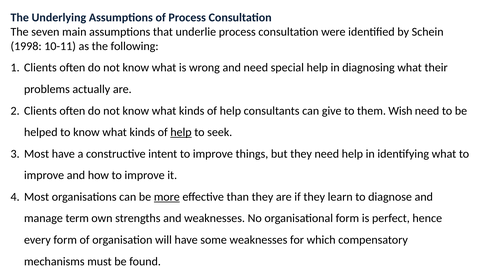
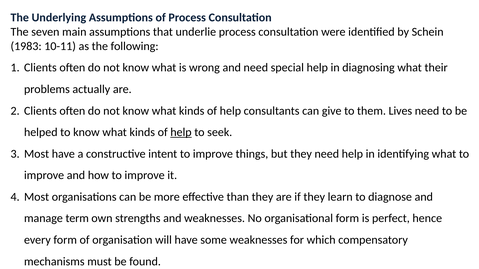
1998: 1998 -> 1983 (26, 46)
Wish: Wish -> Lives (400, 111)
more underline: present -> none (167, 197)
